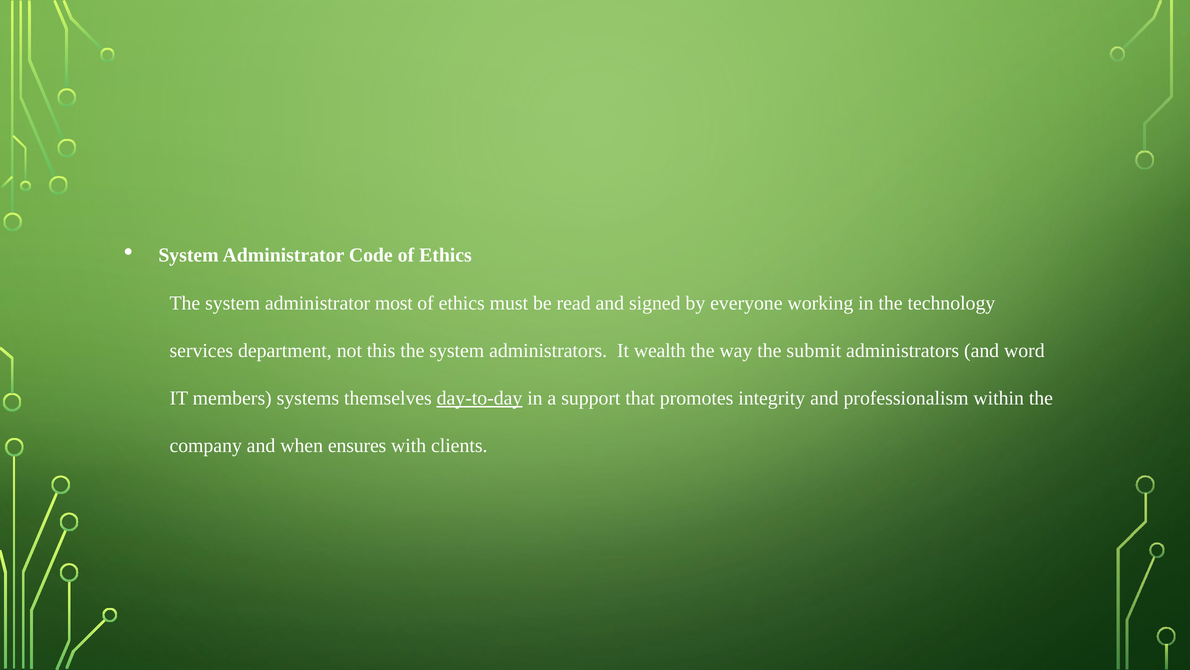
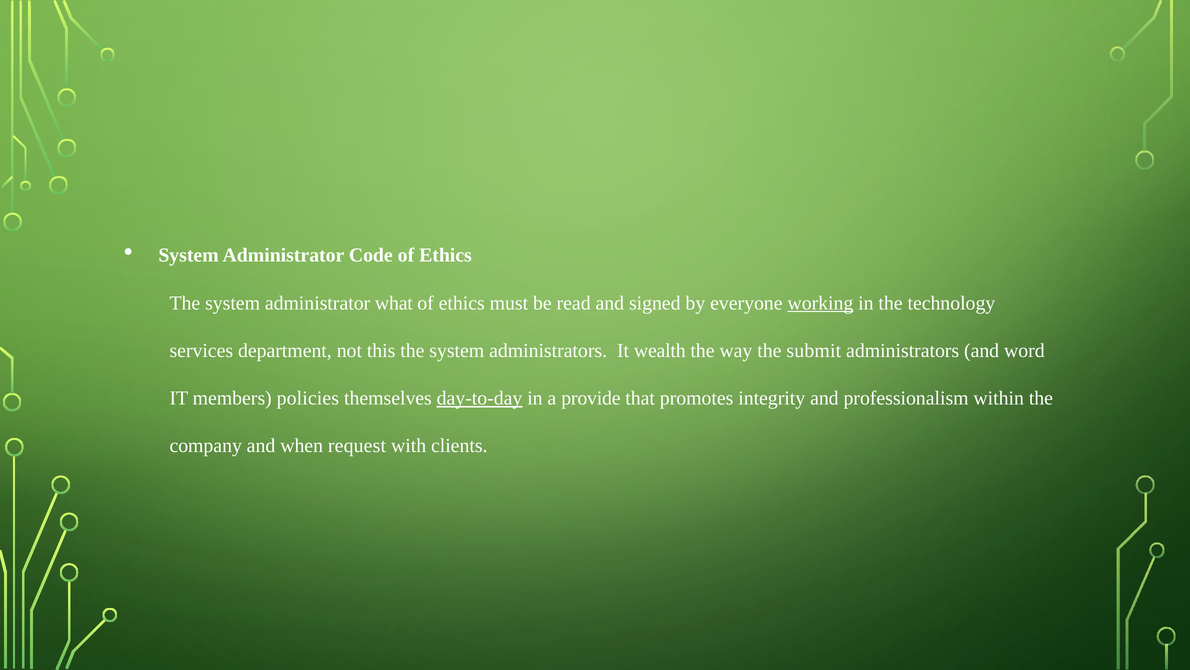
most: most -> what (394, 303)
working underline: none -> present (820, 303)
systems: systems -> policies (308, 398)
support: support -> provide (591, 398)
ensures: ensures -> request (357, 445)
